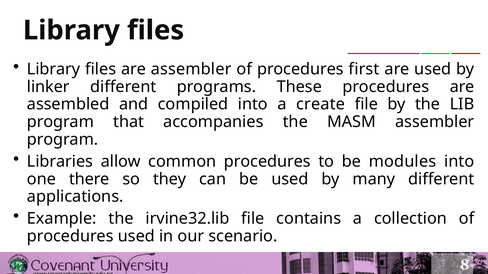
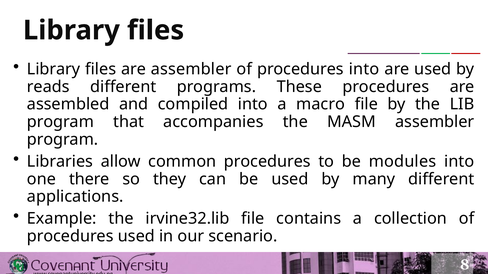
procedures first: first -> into (364, 69)
linker: linker -> reads (48, 87)
create: create -> macro (321, 104)
